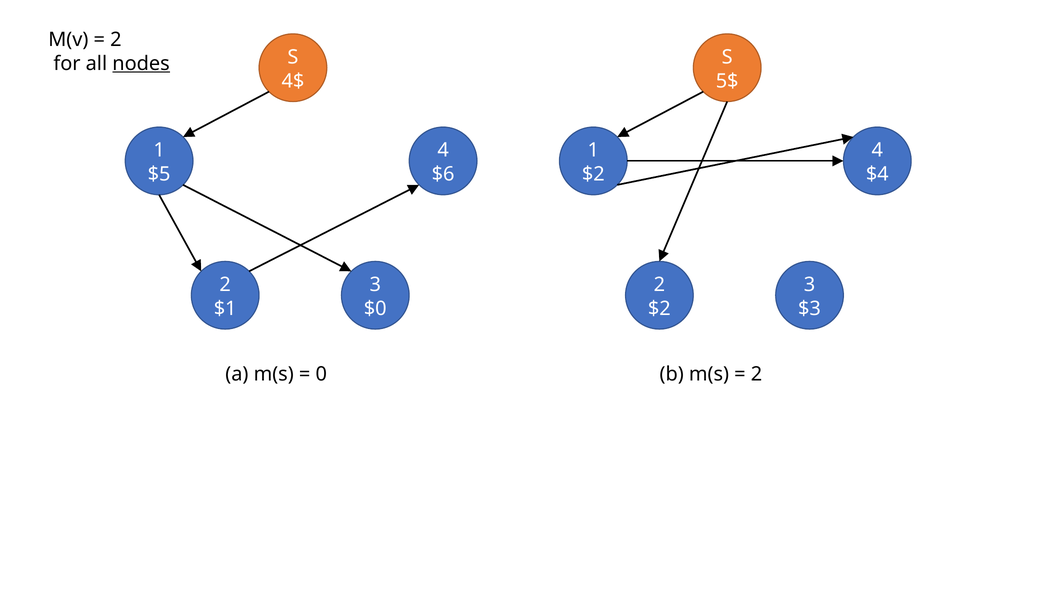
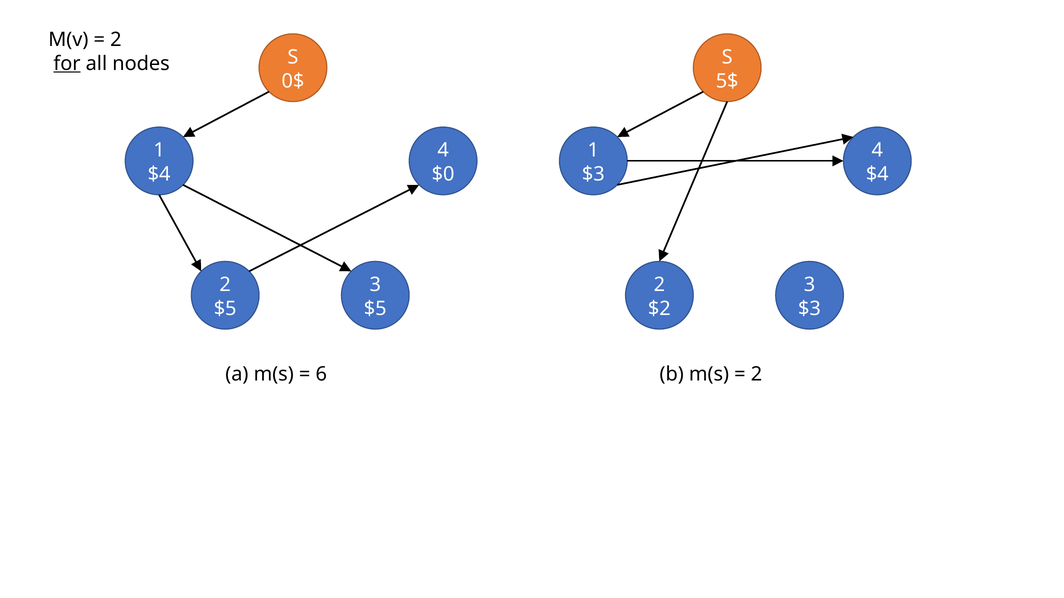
for underline: none -> present (67, 64)
nodes underline: present -> none (141, 64)
4$: 4$ -> 0$ (293, 81)
$5: $5 -> $4 (159, 174)
$6: $6 -> $0 (443, 174)
$2: $2 -> $3 (593, 174)
$1: $1 -> $5 (225, 309)
$0: $0 -> $5 (375, 309)
0: 0 -> 6 (321, 375)
